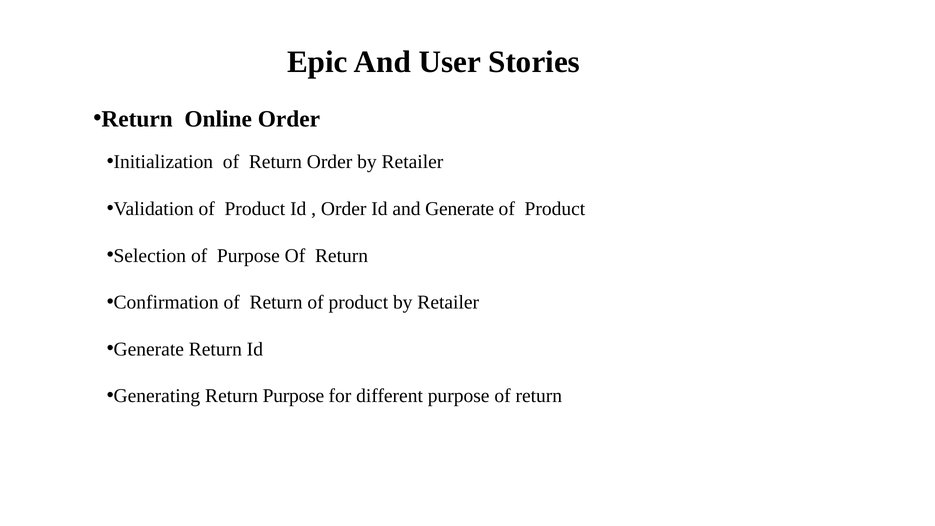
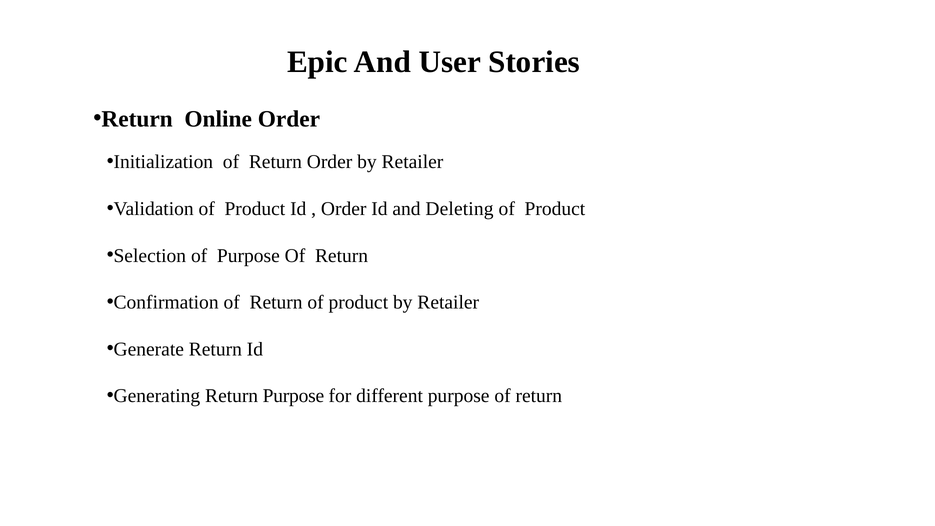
and Generate: Generate -> Deleting (459, 209)
